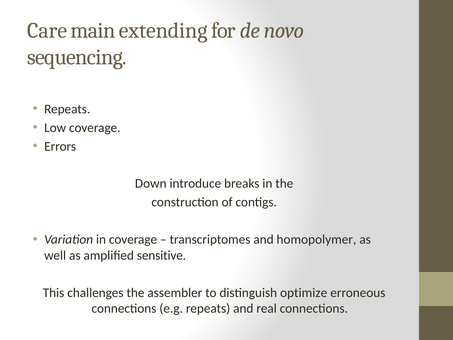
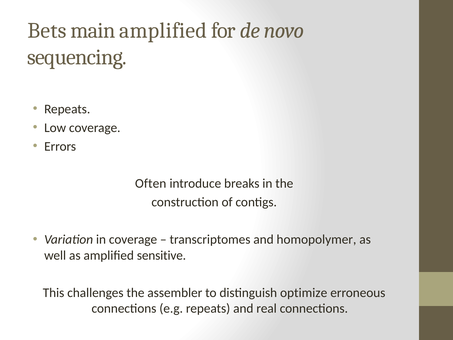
Care: Care -> Bets (47, 31)
main extending: extending -> amplified (163, 31)
Down: Down -> Often (151, 183)
